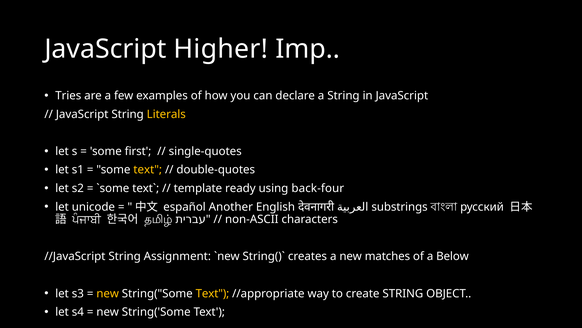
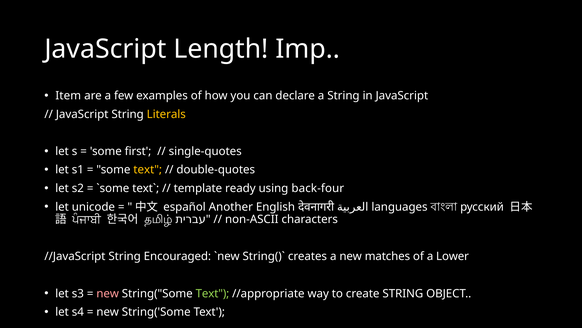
Higher: Higher -> Length (221, 49)
Tries: Tries -> Item (68, 95)
substrings: substrings -> languages (400, 207)
Assignment: Assignment -> Encouraged (177, 256)
Below: Below -> Lower (453, 256)
new colour: yellow -> pink (108, 293)
Text colour: yellow -> light green (212, 293)
